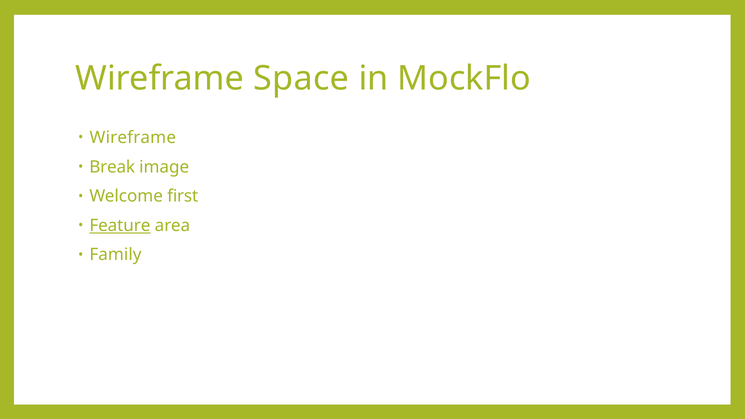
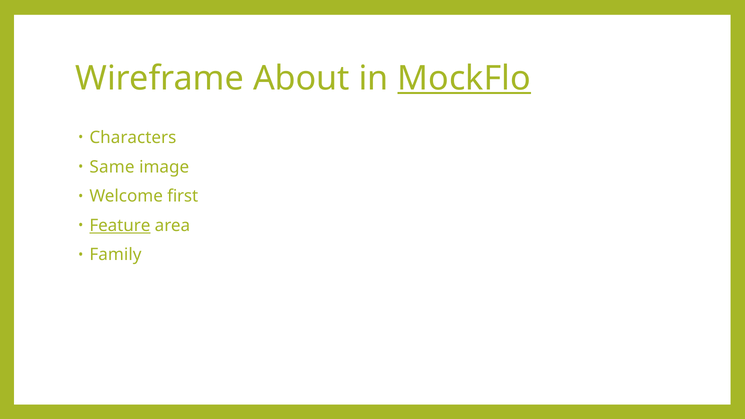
Space: Space -> About (301, 78)
MockFlo underline: none -> present (464, 78)
Wireframe: Wireframe -> Characters (133, 138)
Break: Break -> Same (112, 167)
